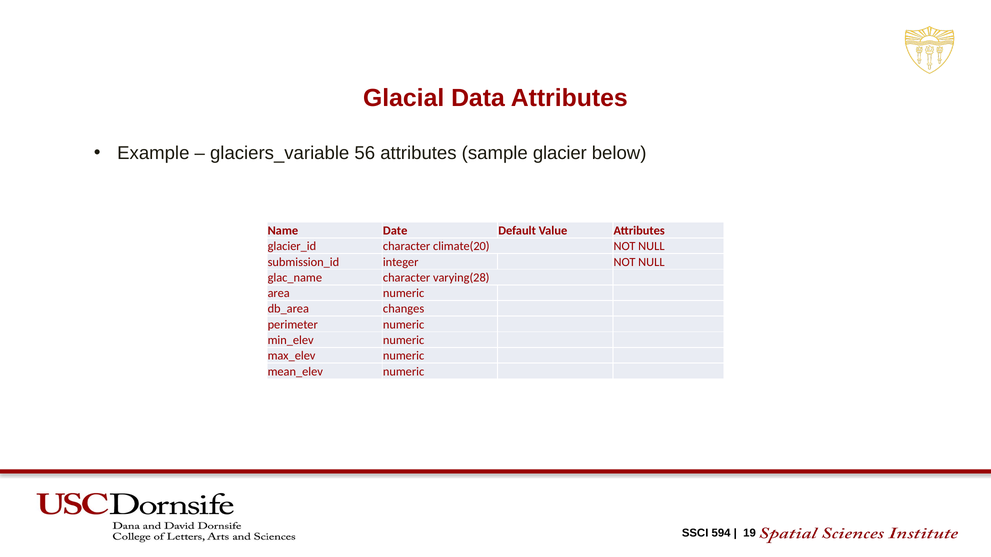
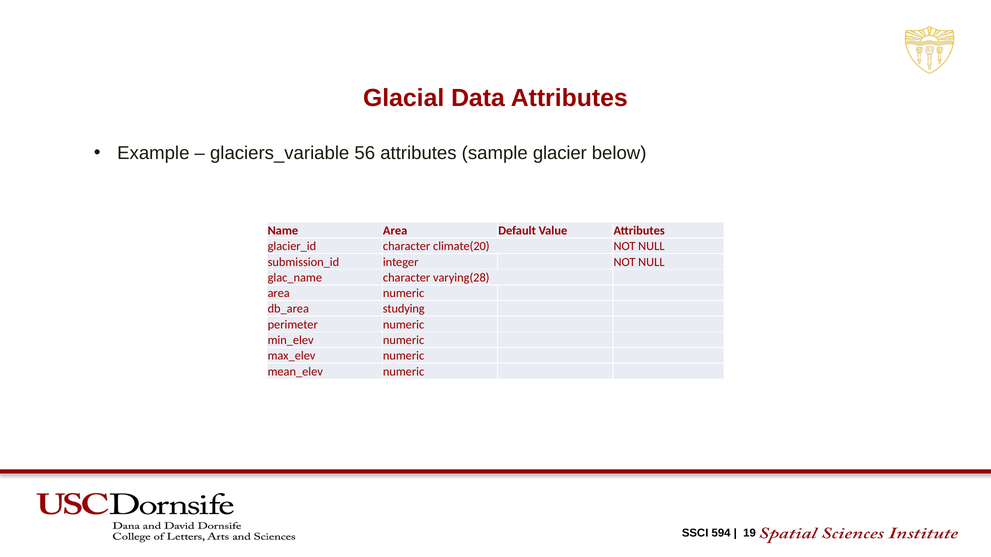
Name Date: Date -> Area (395, 231)
changes: changes -> studying (404, 309)
